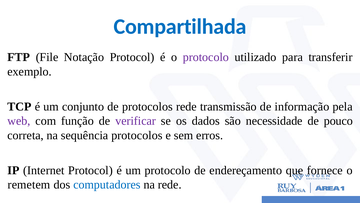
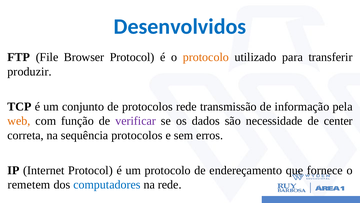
Compartilhada: Compartilhada -> Desenvolvidos (180, 27)
Notação: Notação -> Browser (84, 57)
protocolo colour: purple -> orange (206, 57)
exemplo: exemplo -> produzir (30, 71)
web colour: purple -> orange (19, 121)
pouco: pouco -> center (338, 121)
